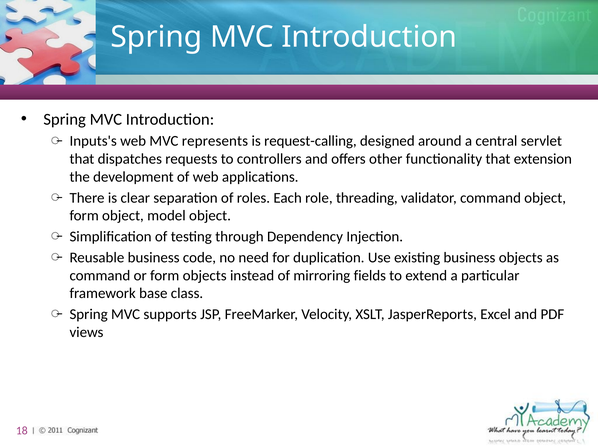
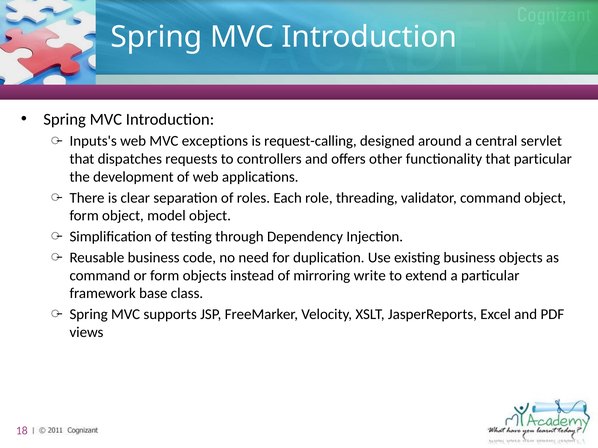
represents: represents -> exceptions (215, 141)
that extension: extension -> particular (543, 159)
fields: fields -> write (370, 276)
